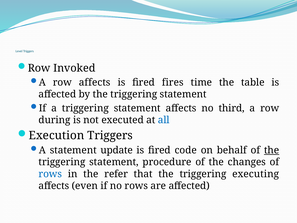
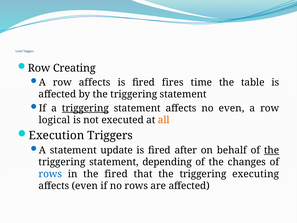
Invoked: Invoked -> Creating (74, 68)
triggering underline: none -> present (85, 108)
no third: third -> even (232, 108)
during: during -> logical (54, 120)
all colour: blue -> orange (164, 120)
code: code -> after (186, 150)
procedure: procedure -> depending (167, 162)
the refer: refer -> fired (116, 174)
